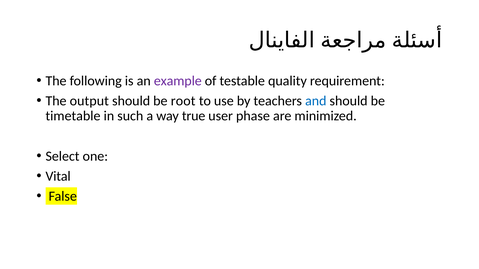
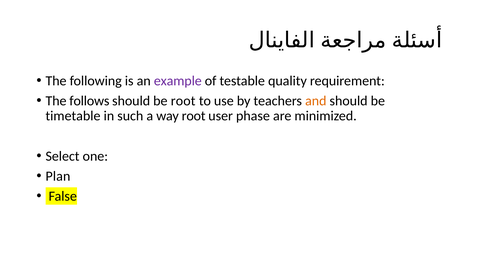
output: output -> follows (89, 101)
and colour: blue -> orange (316, 101)
way true: true -> root (194, 116)
Vital: Vital -> Plan (58, 176)
